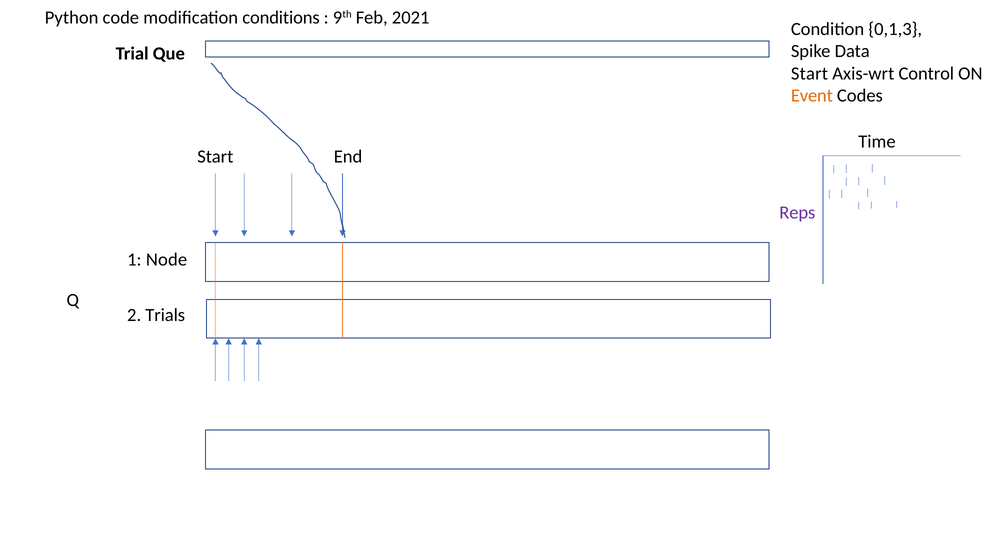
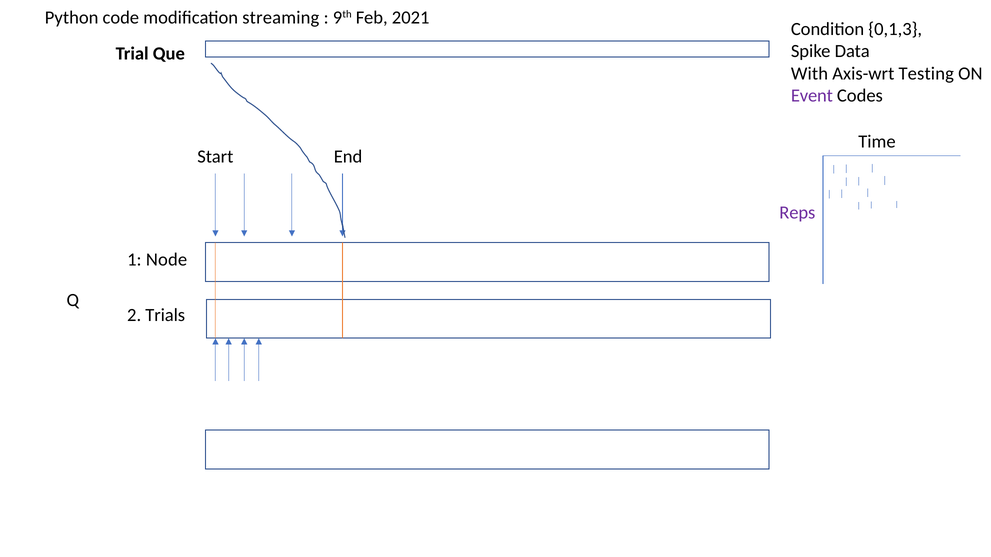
conditions: conditions -> streaming (281, 17)
Start: Start -> With (809, 74)
Control: Control -> Testing (926, 74)
Event colour: orange -> purple (812, 96)
